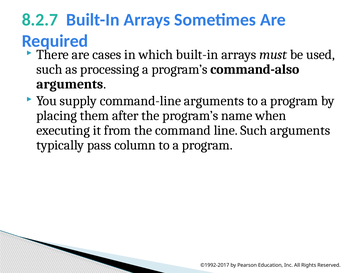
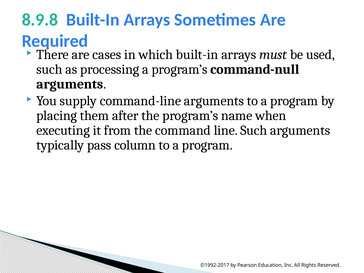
8.2.7: 8.2.7 -> 8.9.8 (40, 20)
command-also: command-also -> command-null (255, 69)
